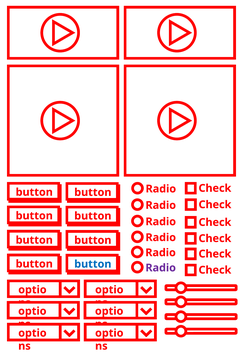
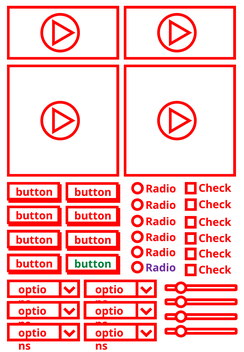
button colour: blue -> green (93, 264)
